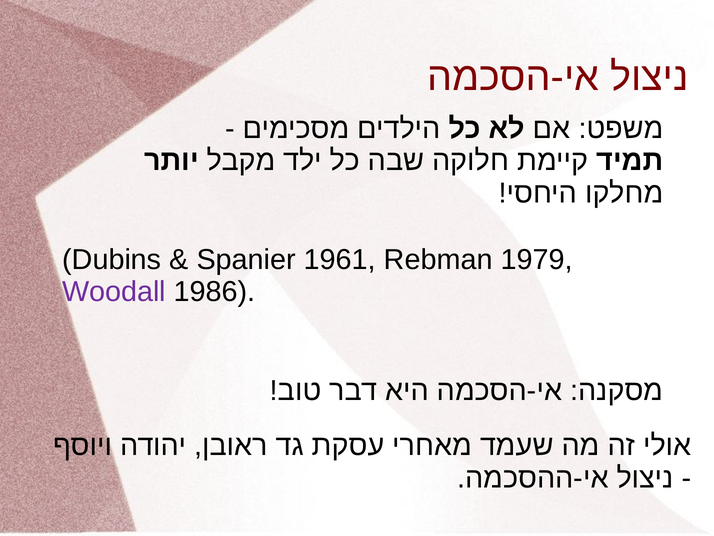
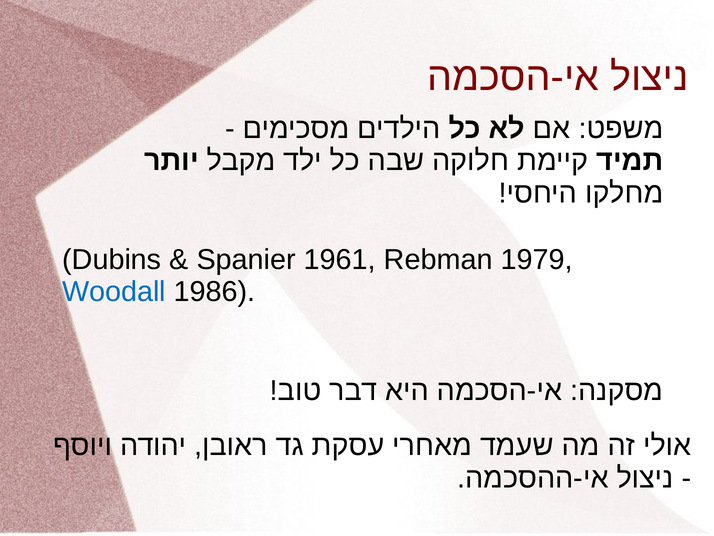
Woodall colour: purple -> blue (114, 292)
